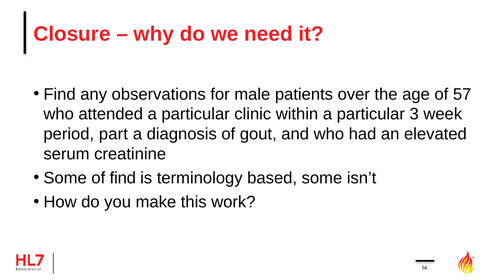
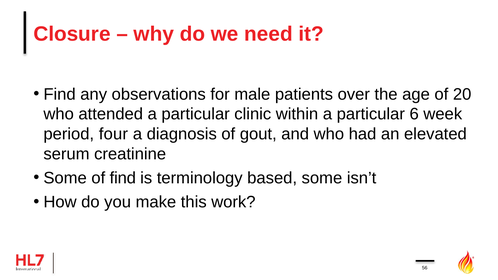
57: 57 -> 20 (462, 94)
3: 3 -> 6 (414, 114)
part: part -> four (113, 134)
